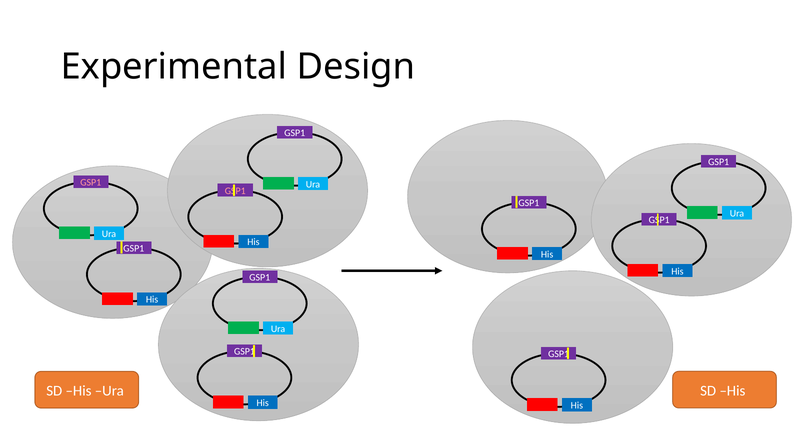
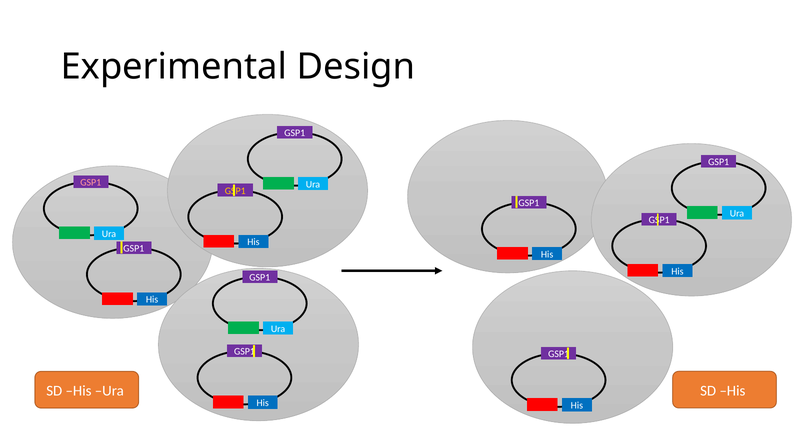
GSP1 colour: pink -> yellow (235, 191)
